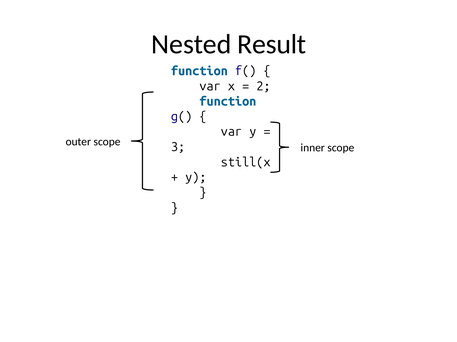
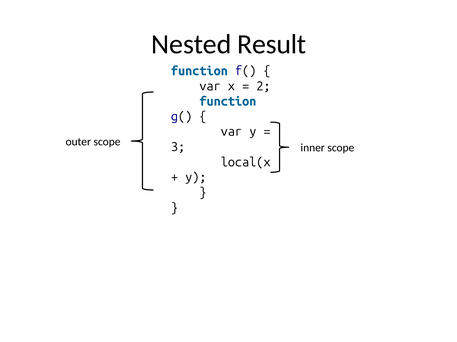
still(x: still(x -> local(x (246, 163)
